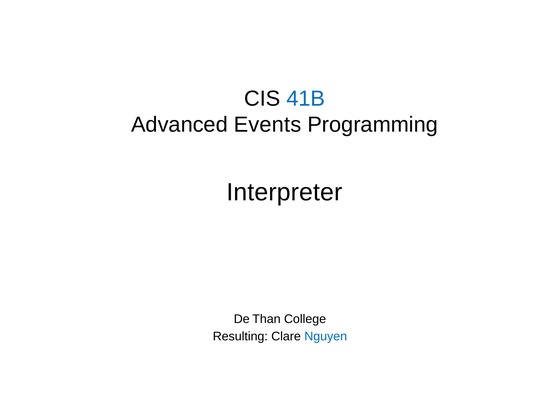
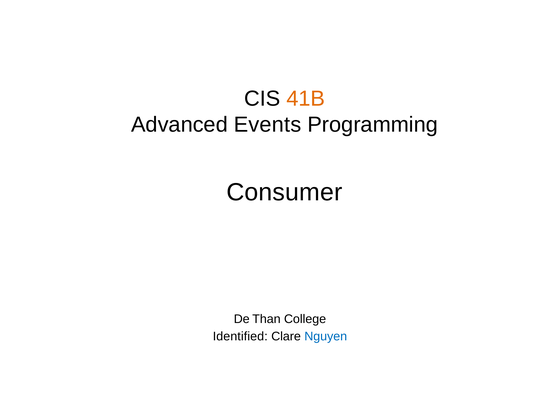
41B colour: blue -> orange (306, 99)
Interpreter: Interpreter -> Consumer (284, 192)
Resulting: Resulting -> Identified (240, 337)
